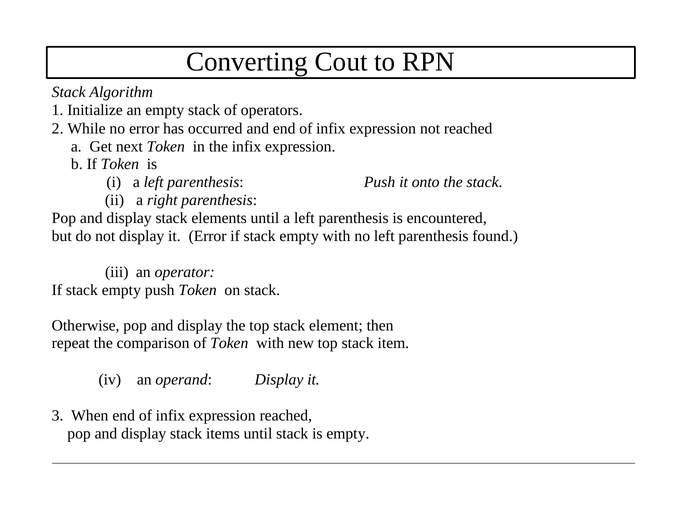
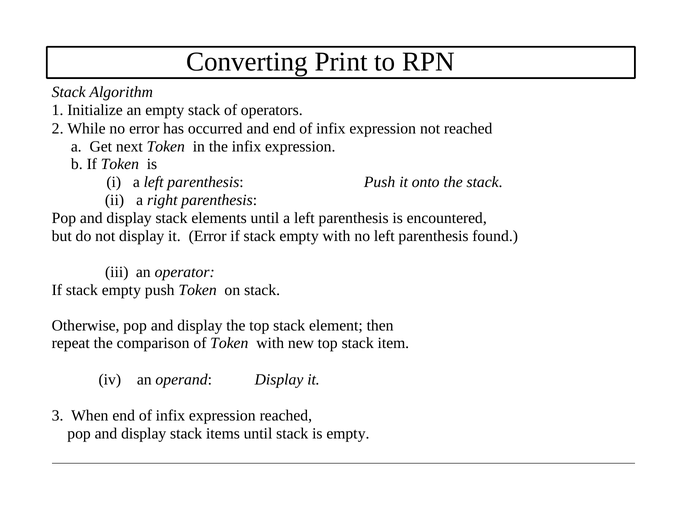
Cout: Cout -> Print (341, 62)
